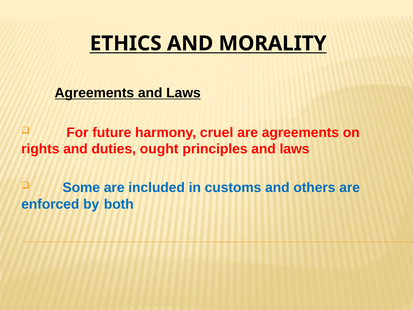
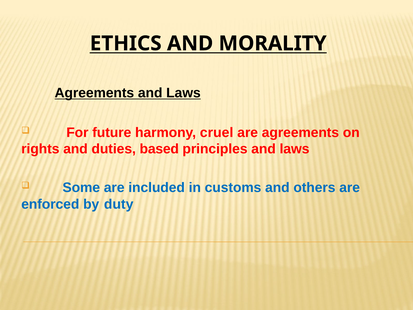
ought: ought -> based (159, 149)
both: both -> duty (119, 204)
